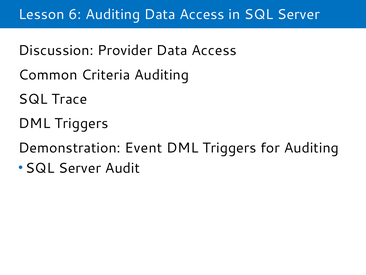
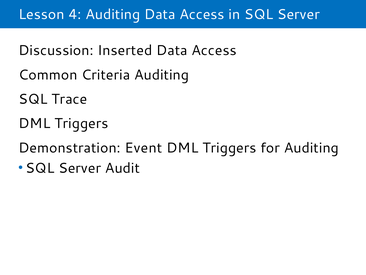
6: 6 -> 4 (75, 14)
Provider: Provider -> Inserted (125, 50)
